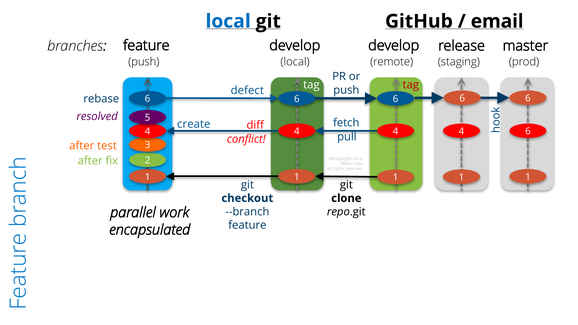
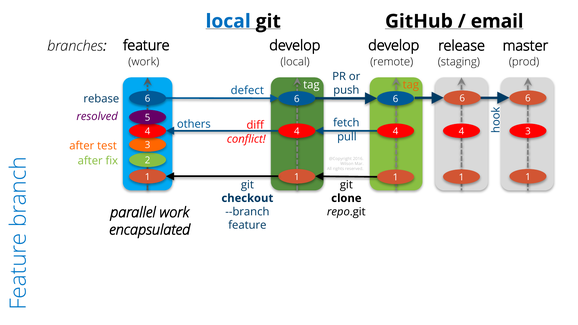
push: push -> work (144, 62)
tag colour: red -> orange (411, 85)
create: create -> others (194, 124)
4 6: 6 -> 3 (528, 131)
